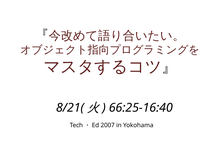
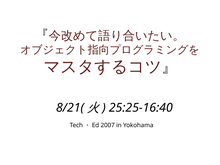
66:25-16:40: 66:25-16:40 -> 25:25-16:40 (141, 108)
